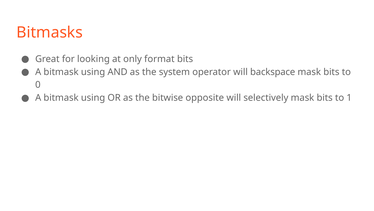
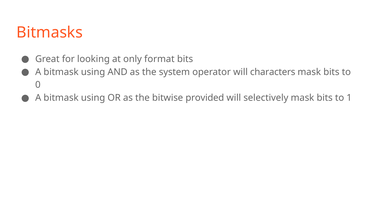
backspace: backspace -> characters (273, 72)
opposite: opposite -> provided (205, 98)
